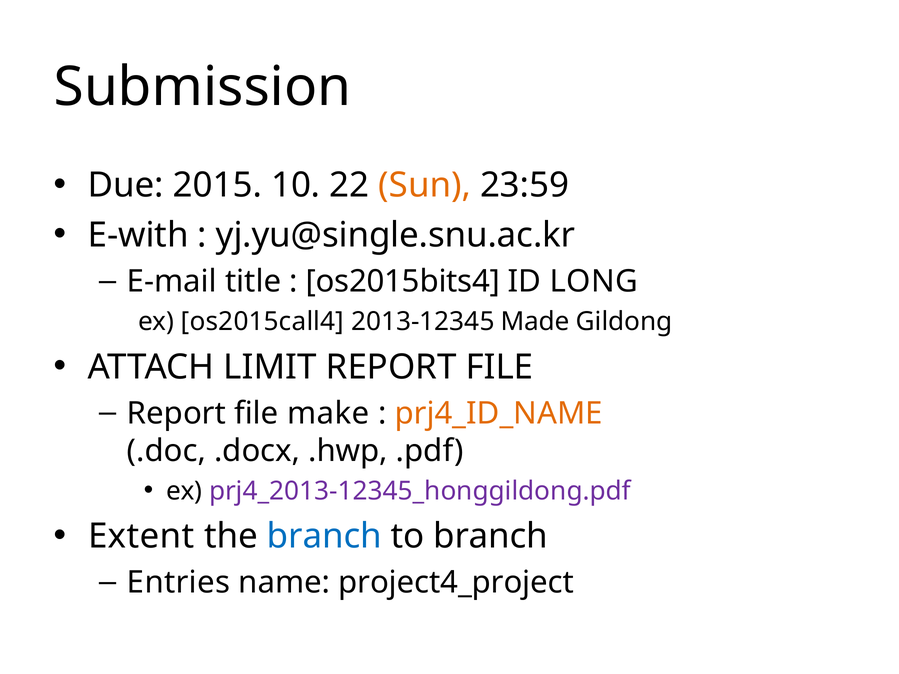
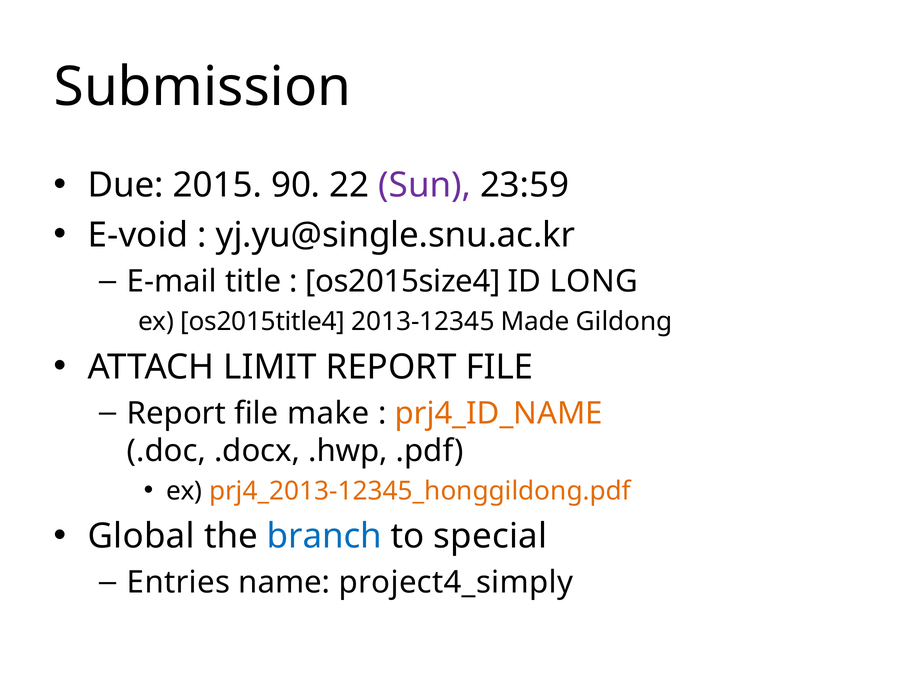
10: 10 -> 90 (296, 185)
Sun colour: orange -> purple (425, 185)
E-with: E-with -> E-void (138, 235)
os2015bits4: os2015bits4 -> os2015size4 (403, 282)
os2015call4: os2015call4 -> os2015title4 (263, 322)
prj4_2013-12345_honggildong.pdf colour: purple -> orange (420, 491)
Extent: Extent -> Global (141, 536)
to branch: branch -> special (490, 536)
project4_project: project4_project -> project4_simply (456, 583)
